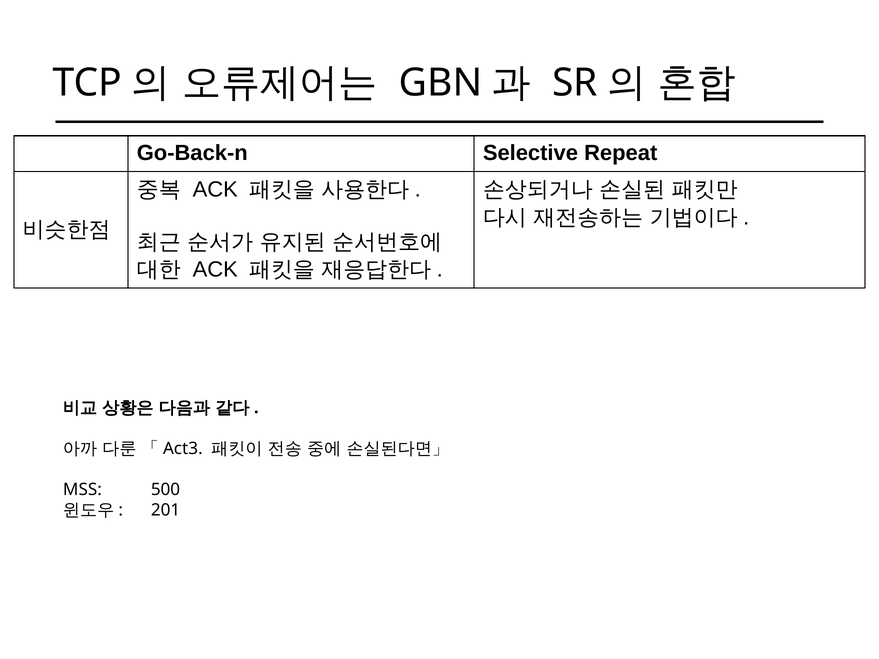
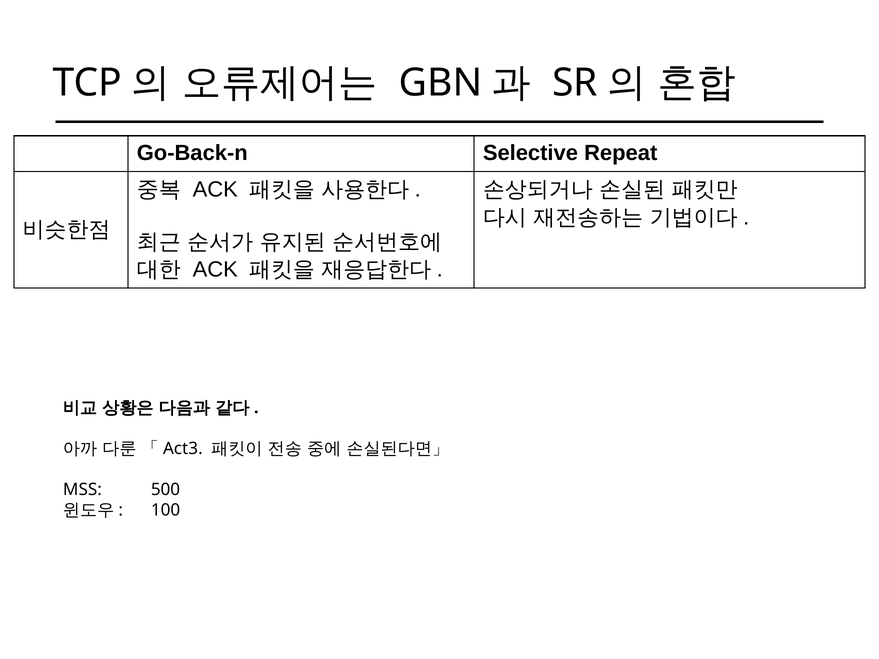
201: 201 -> 100 (166, 510)
